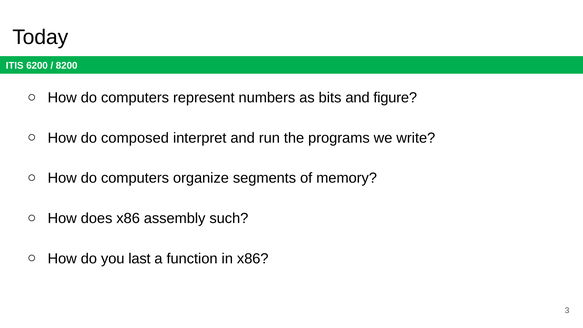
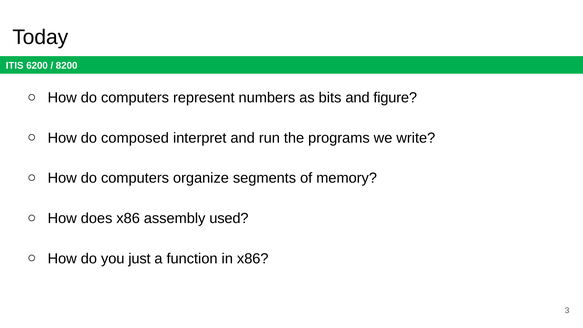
such: such -> used (229, 218)
last: last -> just (139, 259)
